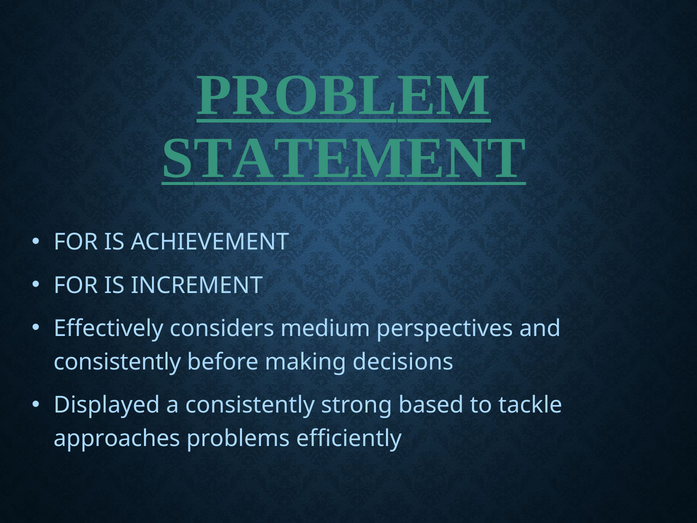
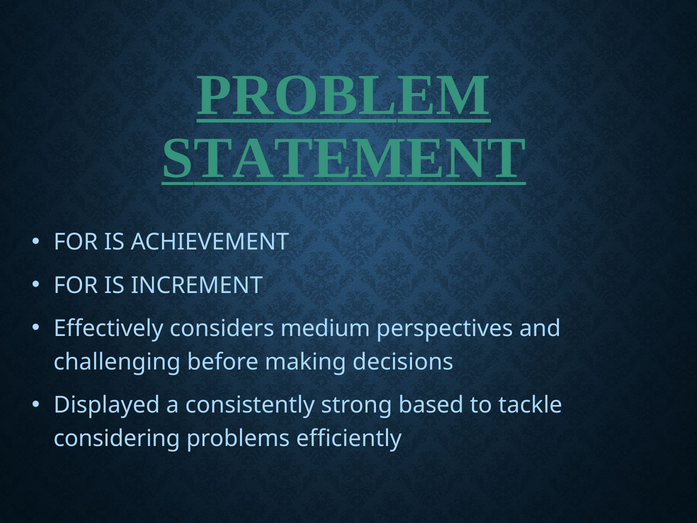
consistently: consistently -> challenging (117, 362)
approaches: approaches -> considering (117, 438)
